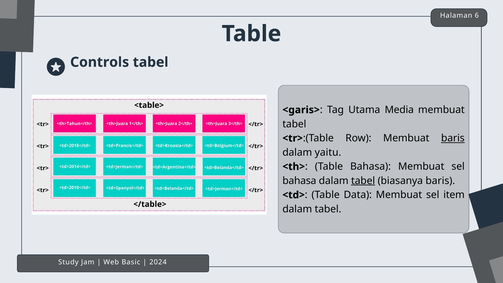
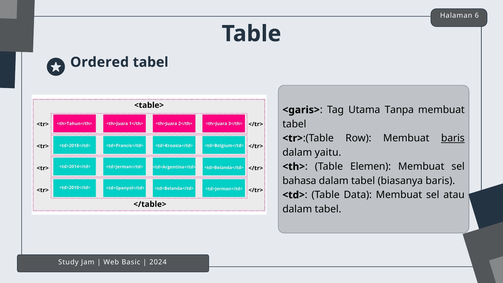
Controls: Controls -> Ordered (100, 62)
Media: Media -> Tanpa (399, 110)
Table Bahasa: Bahasa -> Elemen (371, 167)
tabel underline: present -> none (363, 181)
item: item -> atau (454, 195)
